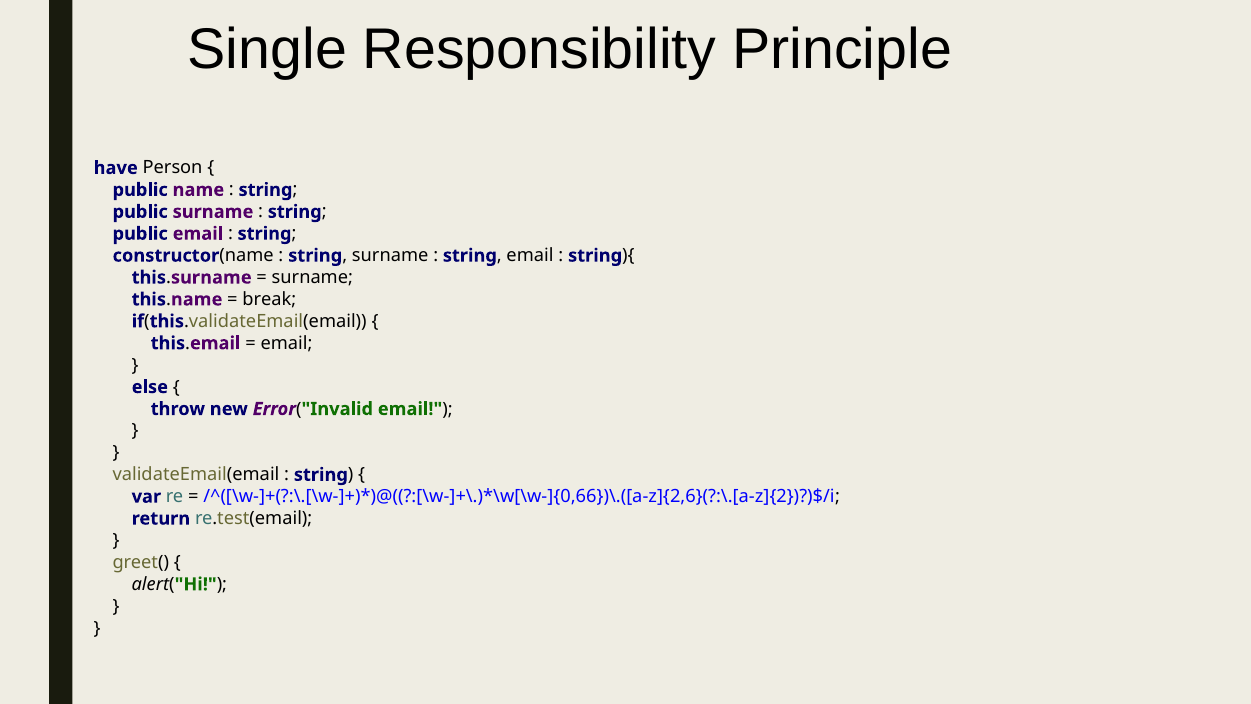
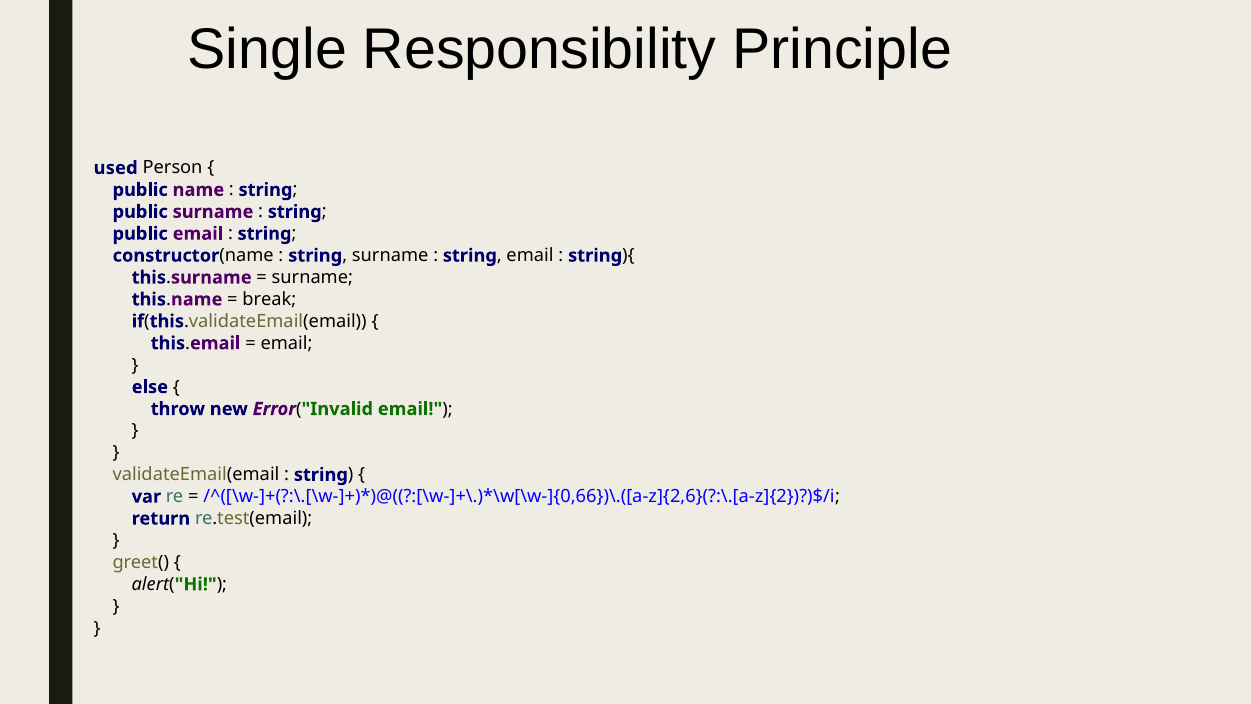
have: have -> used (116, 168)
